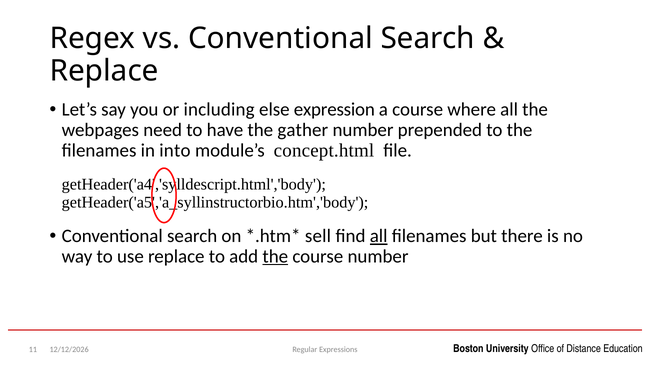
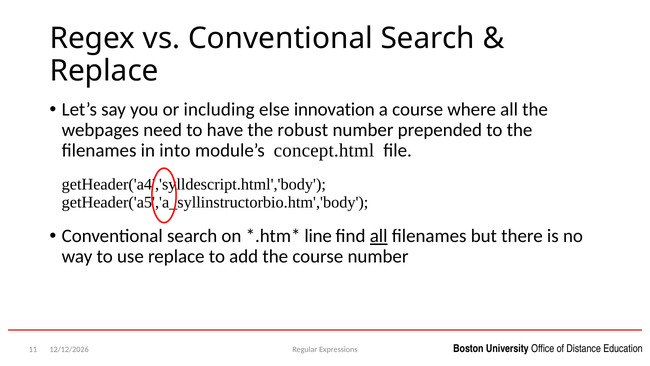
expression: expression -> innovation (334, 110)
gather: gather -> robust (303, 130)
sell: sell -> line (318, 236)
the underline: present -> none (275, 256)
